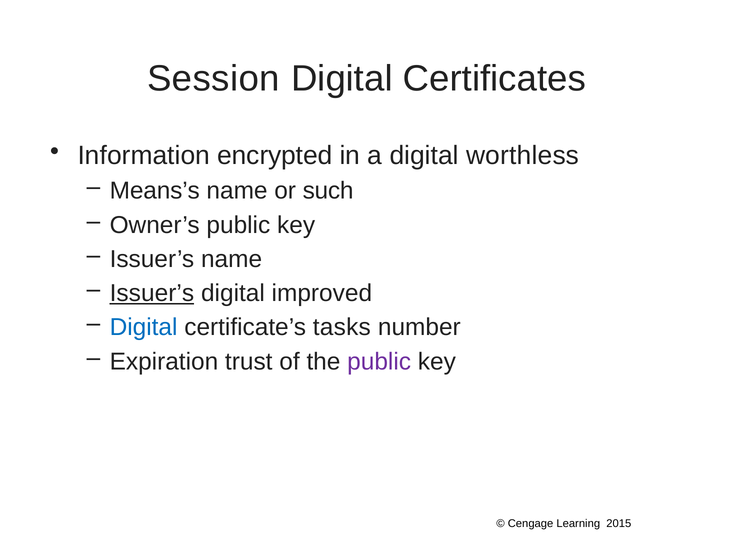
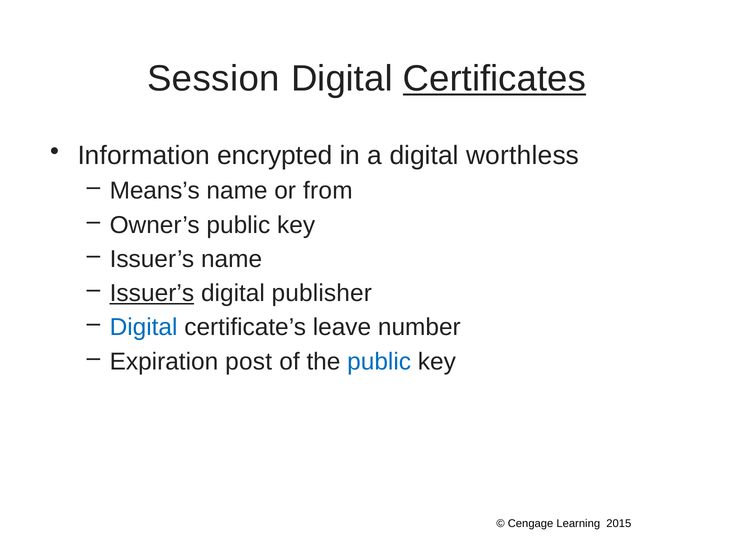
Certificates underline: none -> present (494, 79)
such: such -> from (328, 191)
improved: improved -> publisher (322, 294)
tasks: tasks -> leave (342, 328)
trust: trust -> post (249, 362)
public colour: purple -> blue (379, 362)
